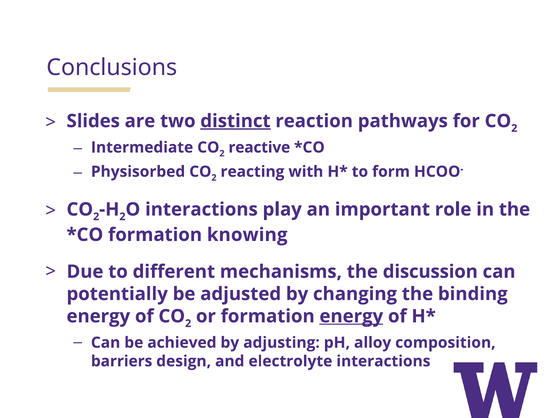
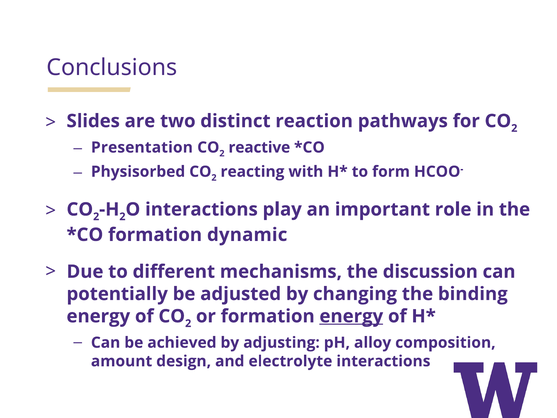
distinct underline: present -> none (235, 121)
Intermediate: Intermediate -> Presentation (142, 147)
knowing: knowing -> dynamic (247, 235)
barriers: barriers -> amount (122, 361)
